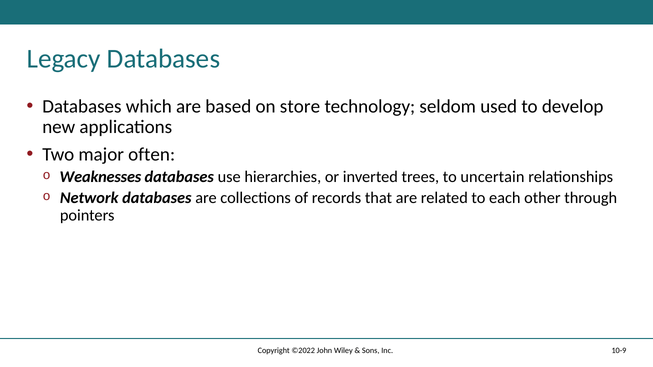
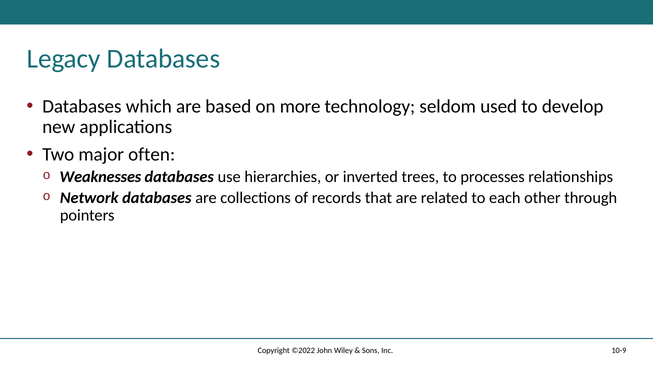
store: store -> more (300, 106)
uncertain: uncertain -> processes (493, 177)
